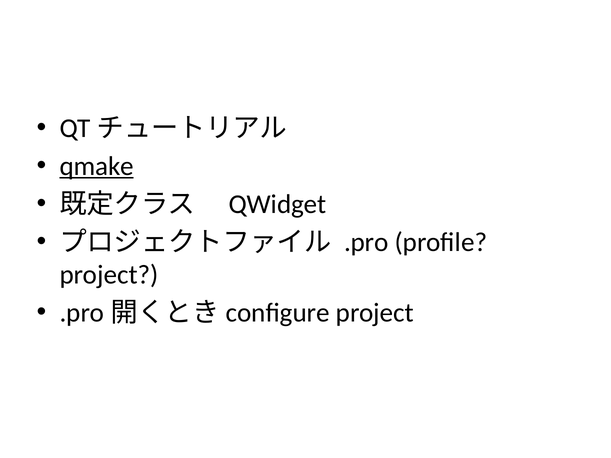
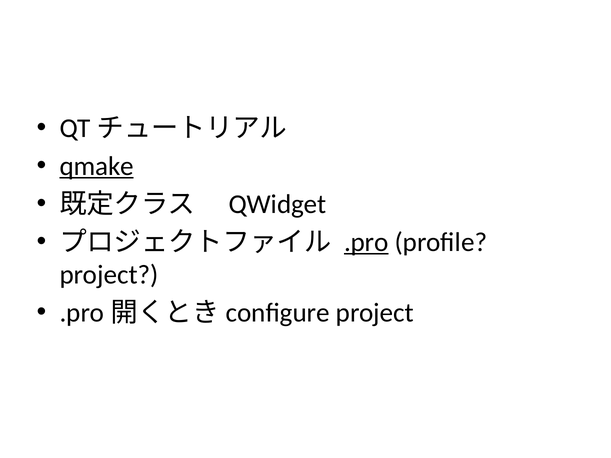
.pro underline: none -> present (366, 242)
